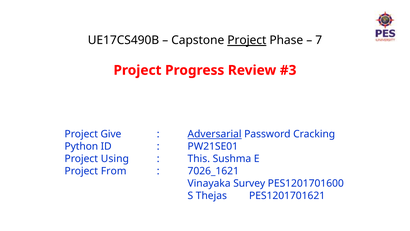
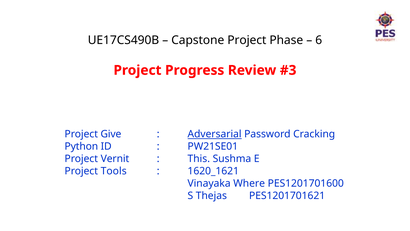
Project underline: present -> none (247, 40)
7: 7 -> 6 (319, 40)
Using: Using -> Vernit (115, 159)
From: From -> Tools (114, 171)
7026_1621: 7026_1621 -> 1620_1621 (213, 171)
Survey: Survey -> Where (249, 183)
